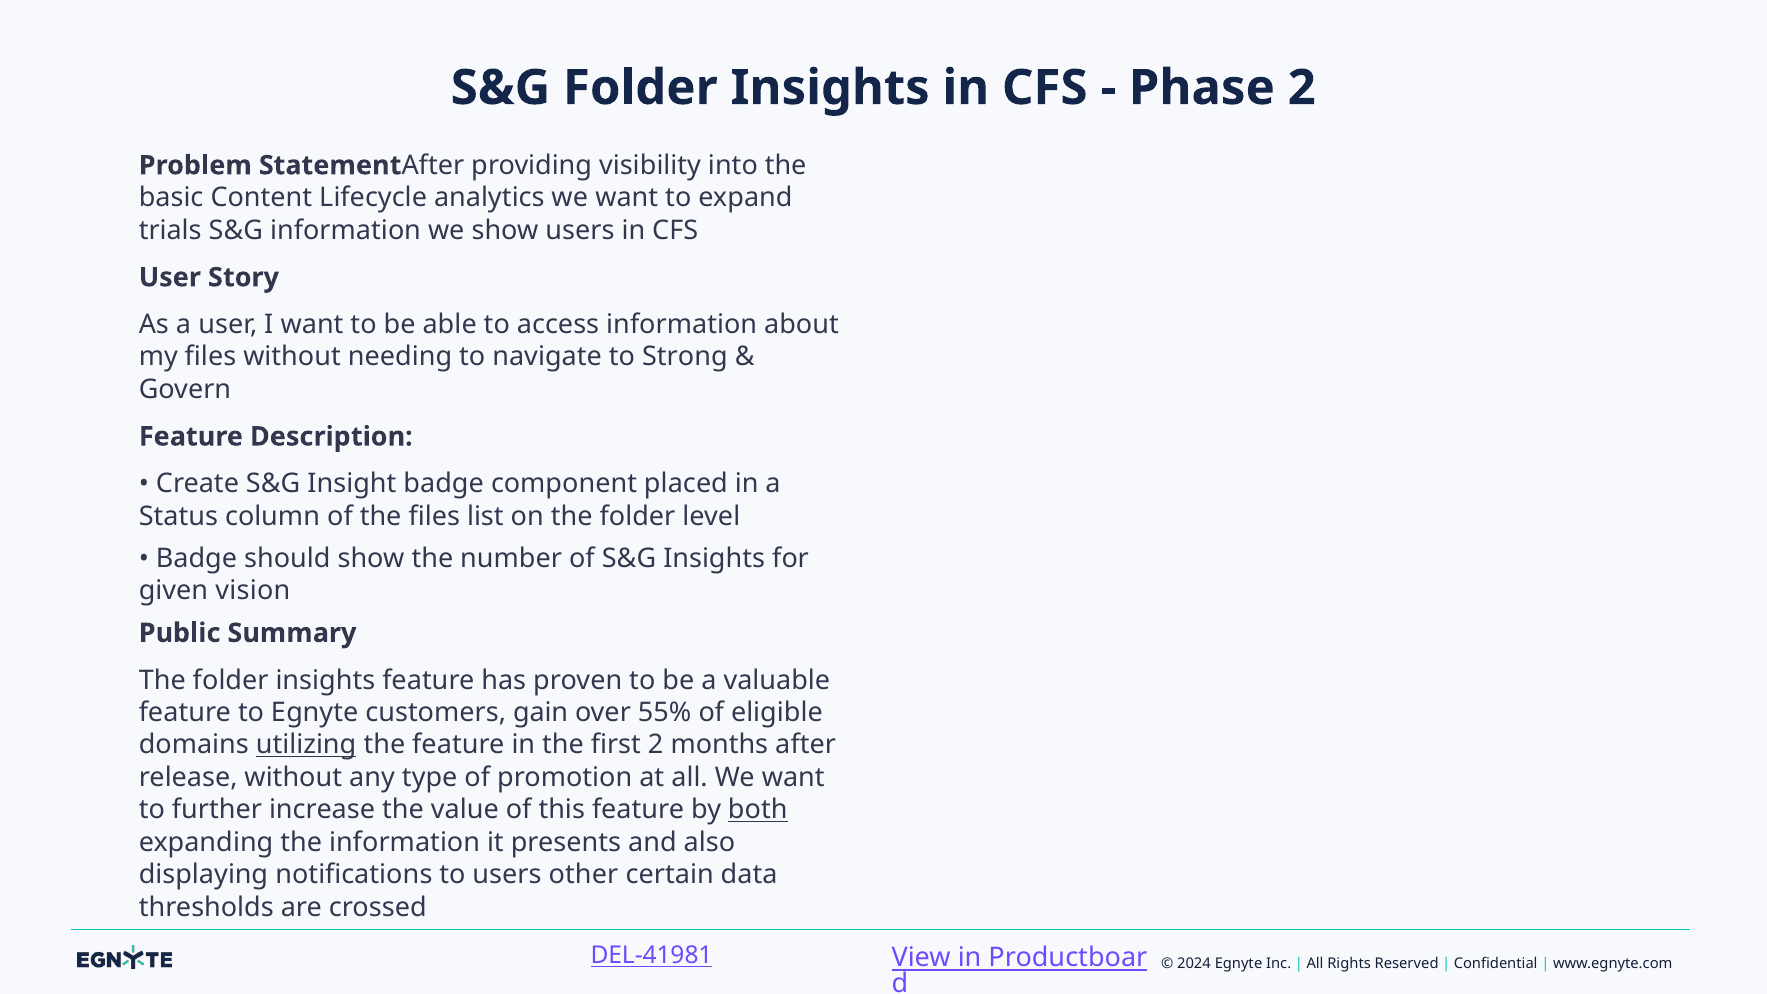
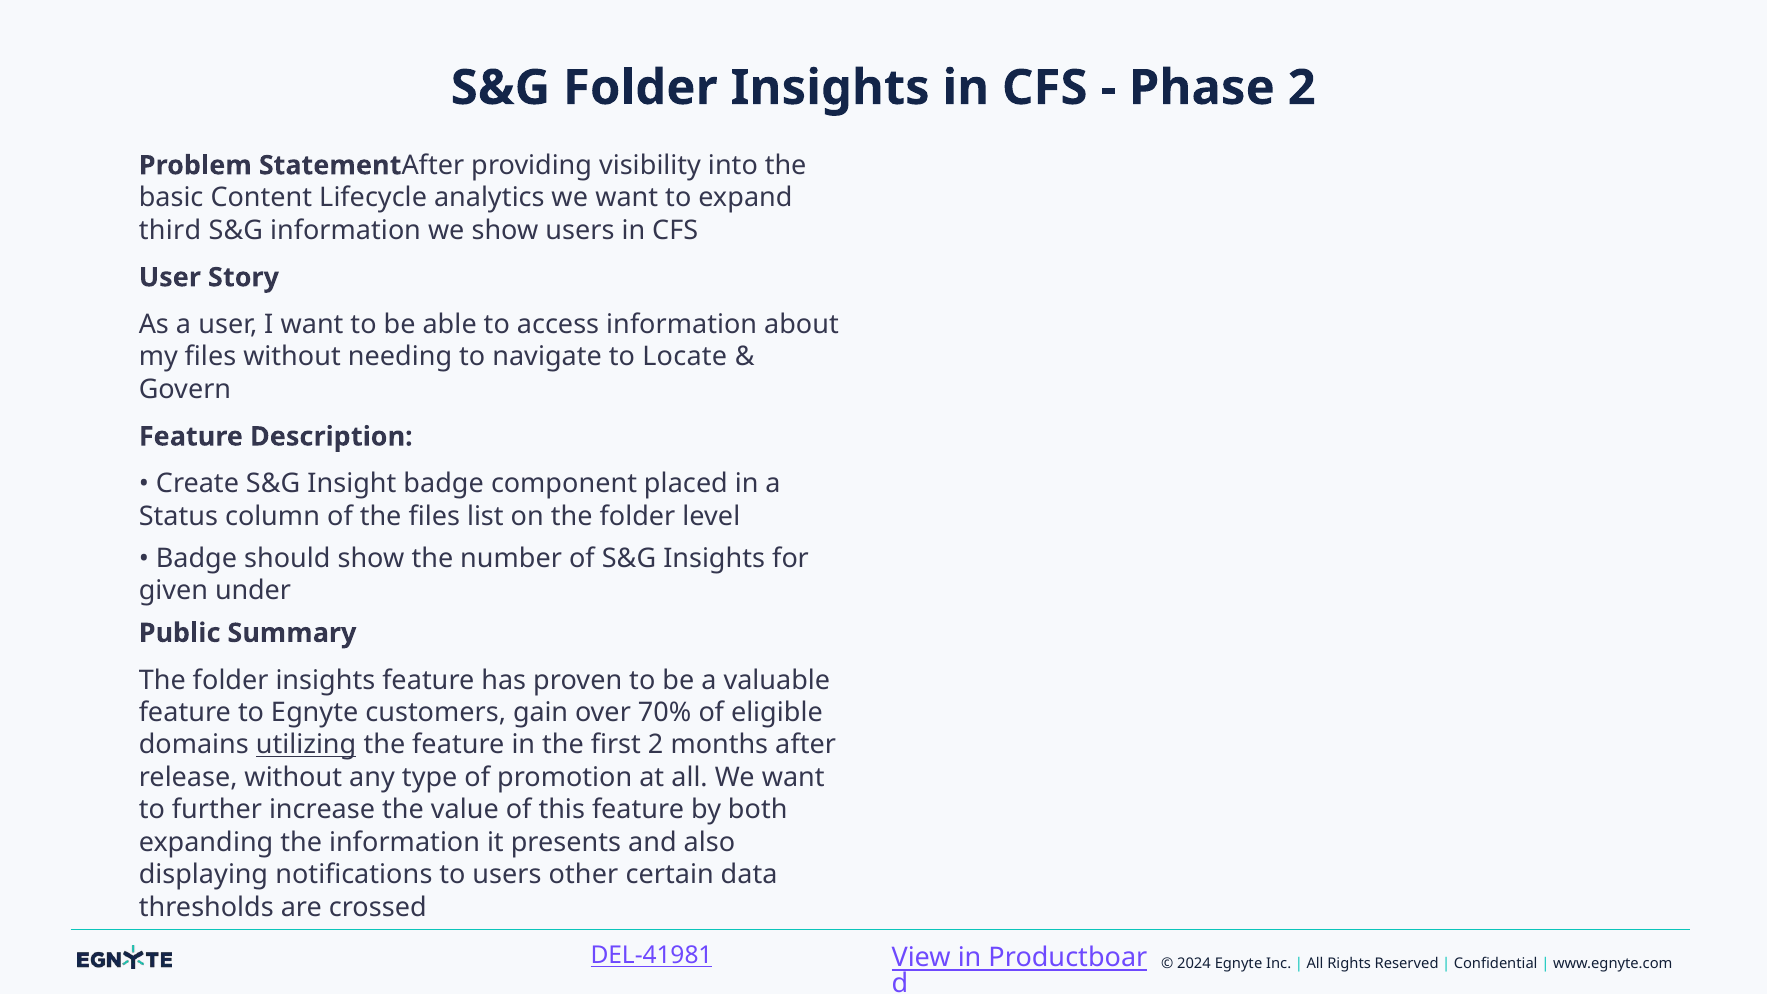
trials: trials -> third (170, 230)
Strong: Strong -> Locate (685, 357)
vision: vision -> under (253, 591)
55%: 55% -> 70% (665, 713)
both underline: present -> none (758, 810)
